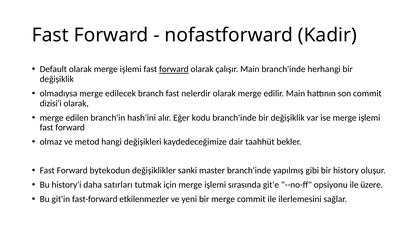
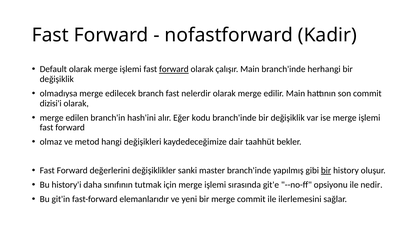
bytekodun: bytekodun -> değerlerini (110, 170)
bir underline: none -> present (326, 170)
satırları: satırları -> sınıfının (118, 184)
üzere: üzere -> nedir (372, 184)
etkilenmezler: etkilenmezler -> elemanlarıdır (144, 199)
